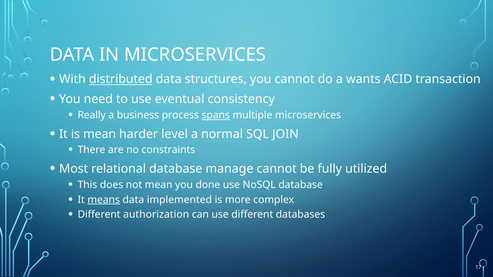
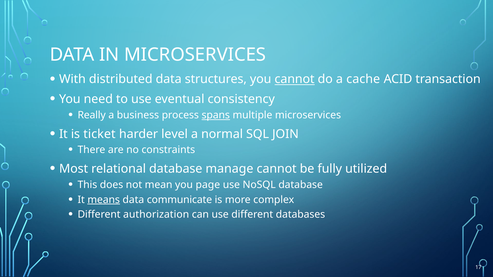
distributed underline: present -> none (121, 79)
cannot underline: none -> present (295, 79)
wants: wants -> cache (363, 79)
is mean: mean -> ticket (99, 134)
done: done -> page (208, 185)
implemented: implemented -> communicate (179, 200)
